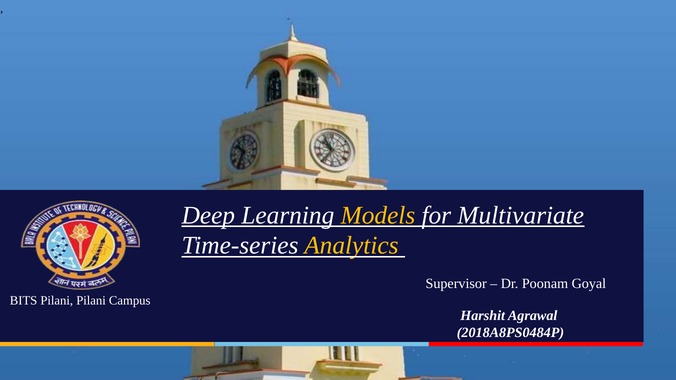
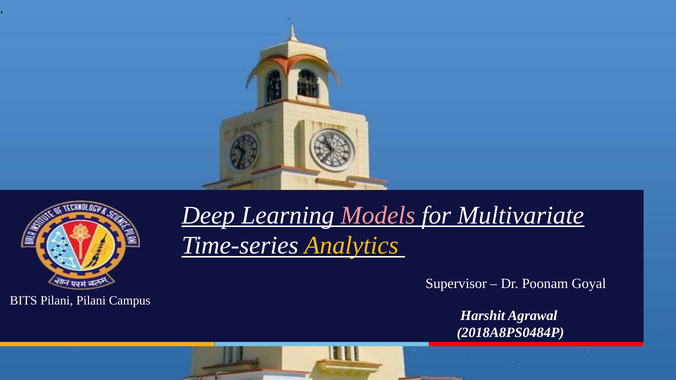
Models colour: yellow -> pink (378, 215)
